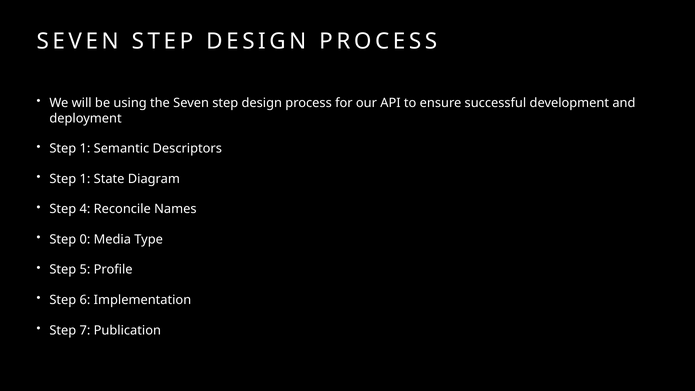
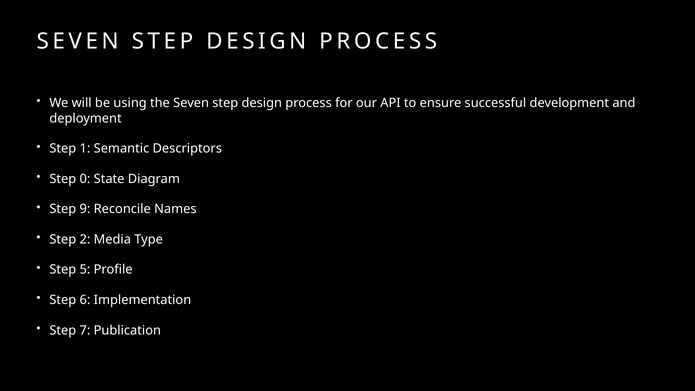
1: 1 -> 0 (85, 179)
4: 4 -> 9 (85, 209)
0: 0 -> 2 (85, 239)
